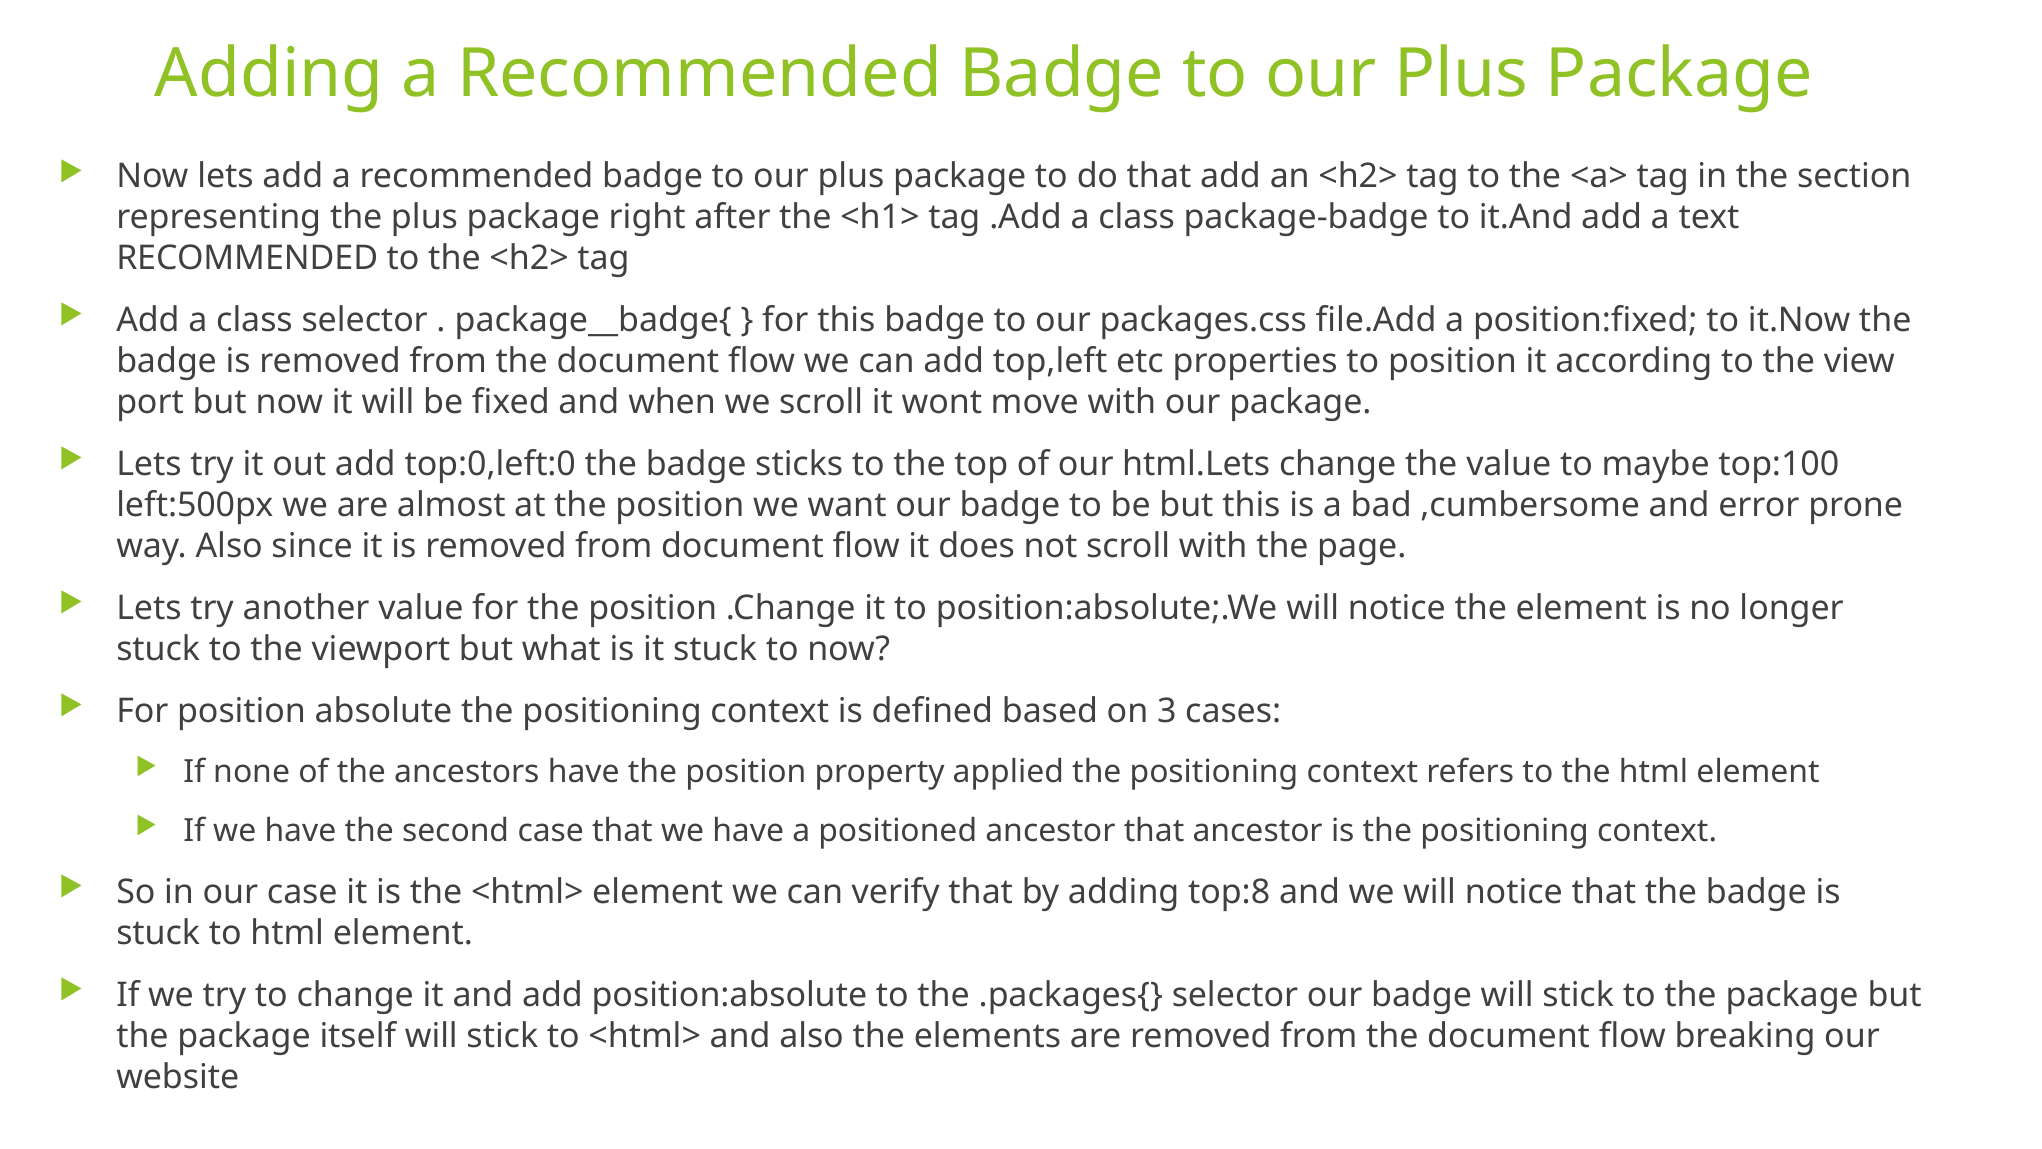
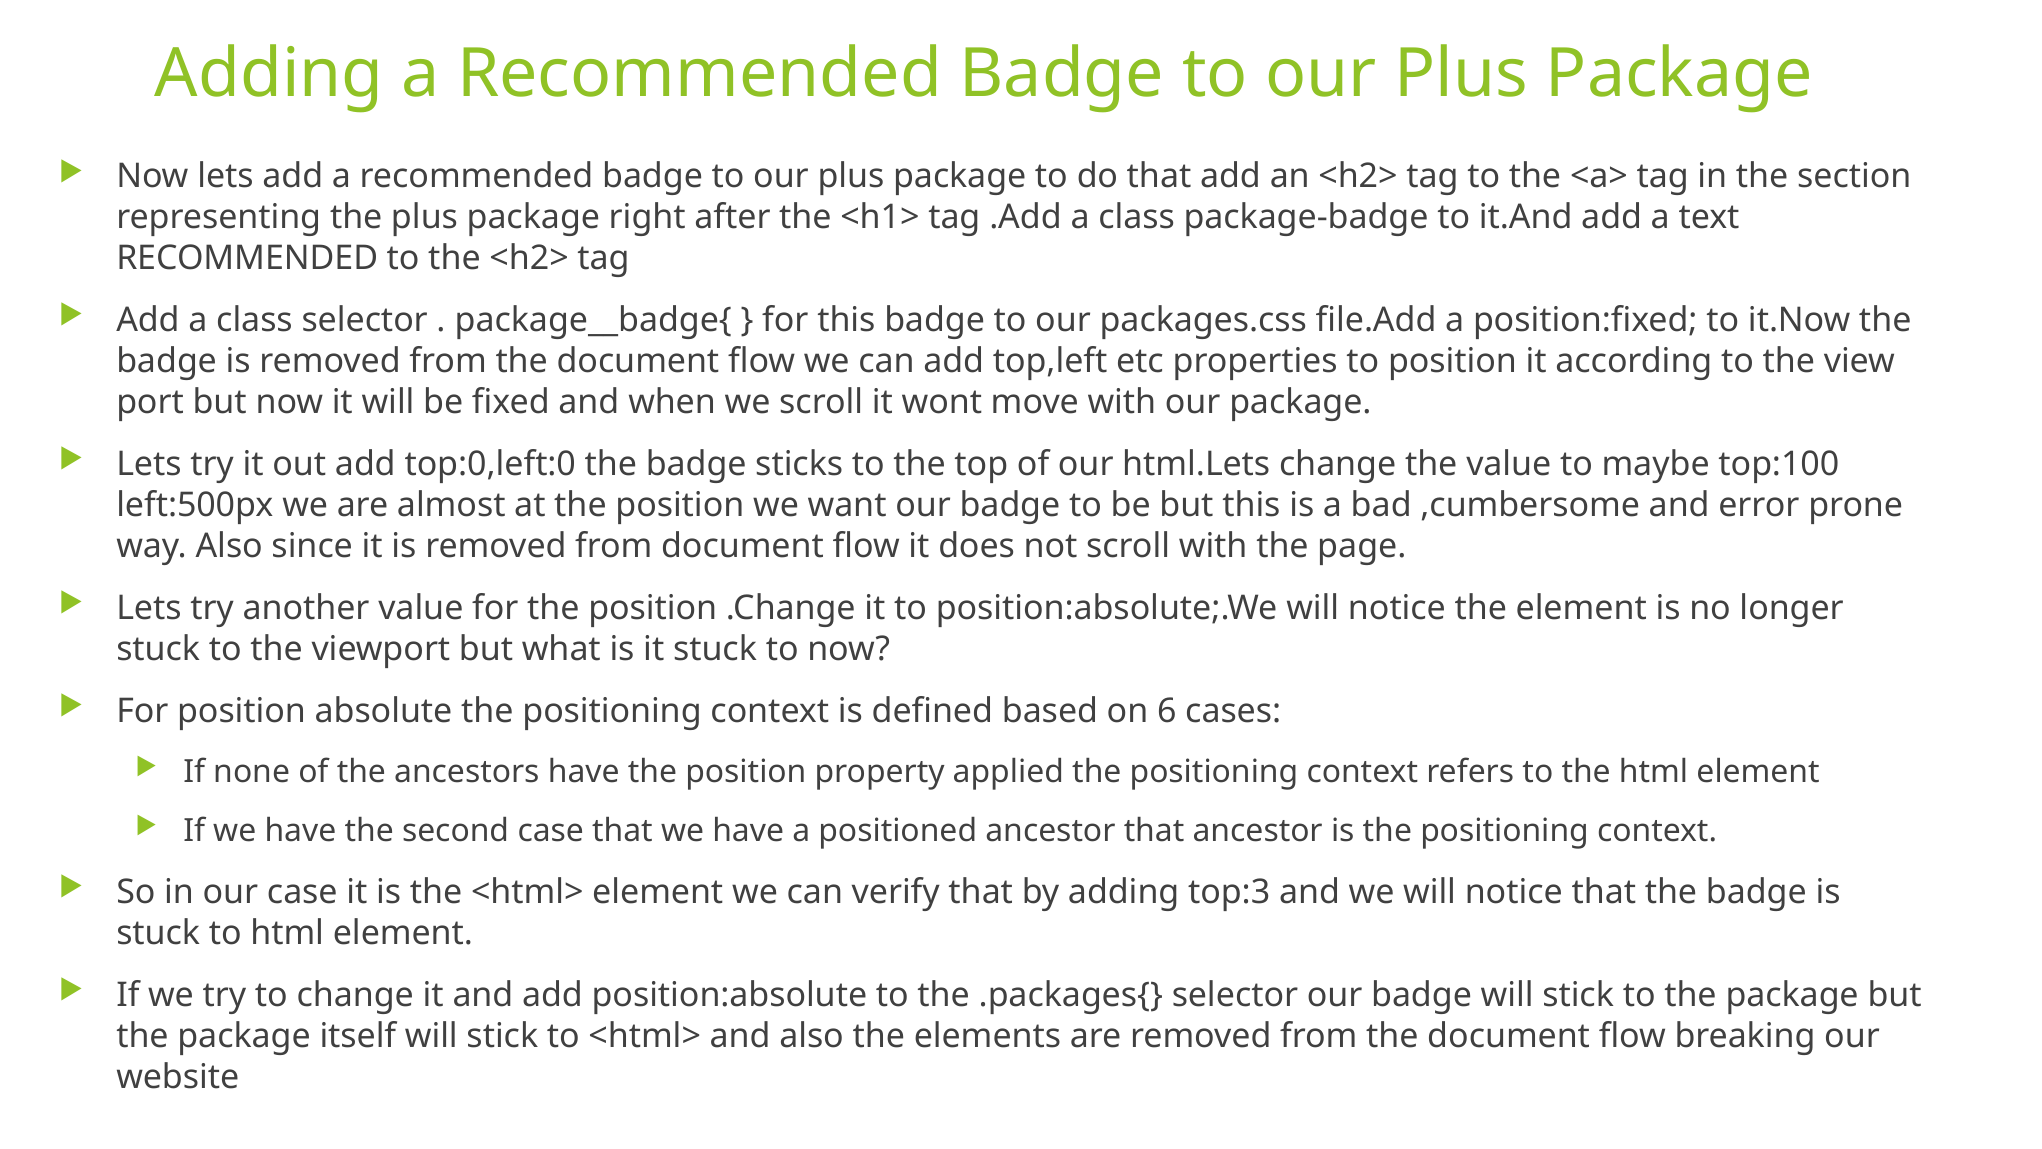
3: 3 -> 6 (1167, 711)
top:8: top:8 -> top:3 (1229, 892)
